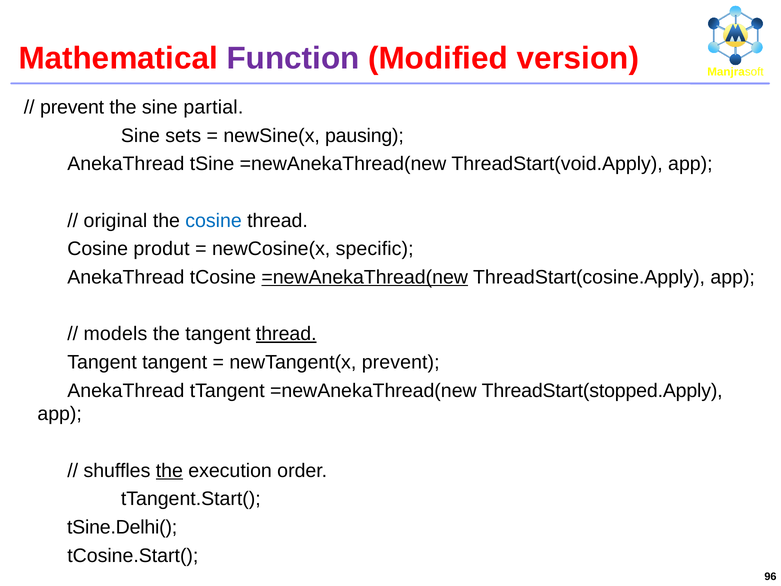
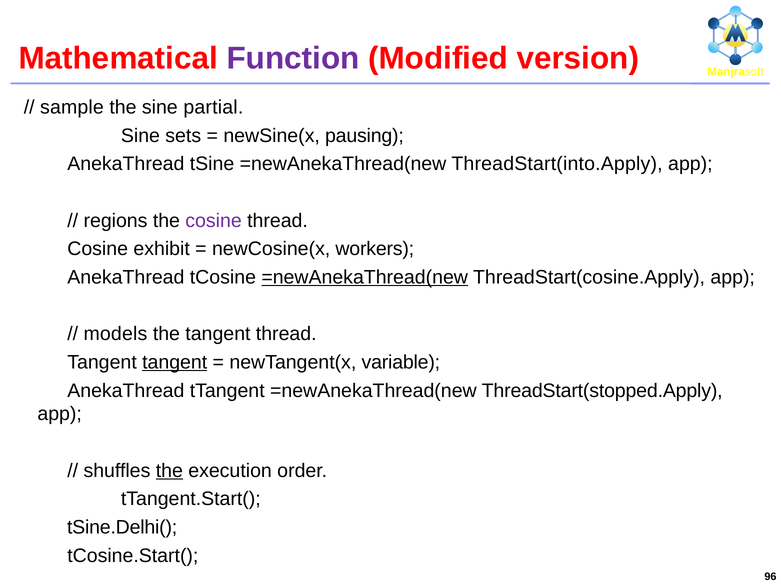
prevent: prevent -> sample (72, 107)
ThreadStart(void.Apply: ThreadStart(void.Apply -> ThreadStart(into.Apply (557, 164)
original: original -> regions (116, 221)
cosine colour: blue -> purple (214, 221)
produt: produt -> exhibit (162, 249)
specific: specific -> workers (375, 249)
thread underline: present -> none (286, 334)
tangent underline: none -> present (175, 362)
newTangent(x prevent: prevent -> variable (401, 362)
